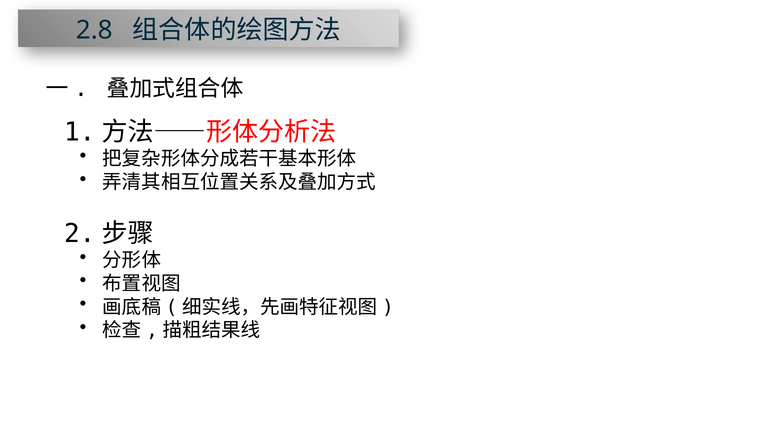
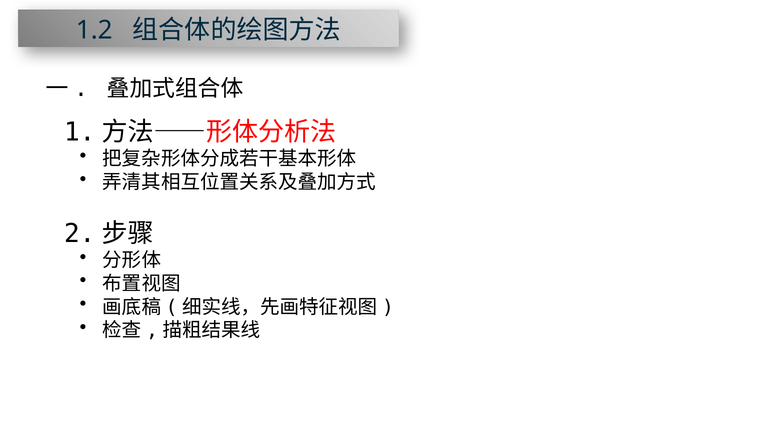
2.8: 2.8 -> 1.2 (94, 30)
